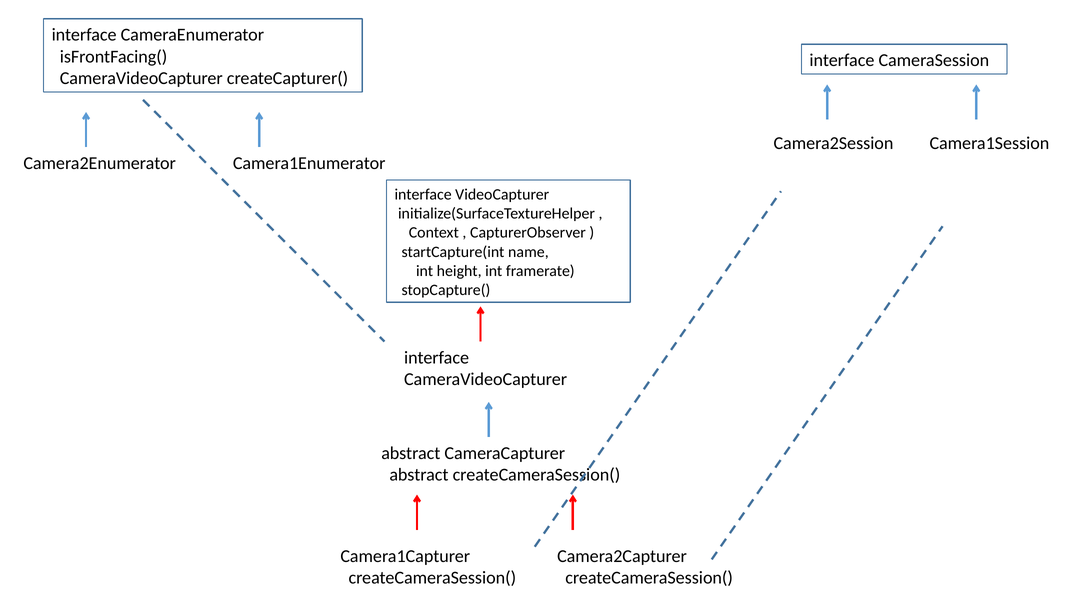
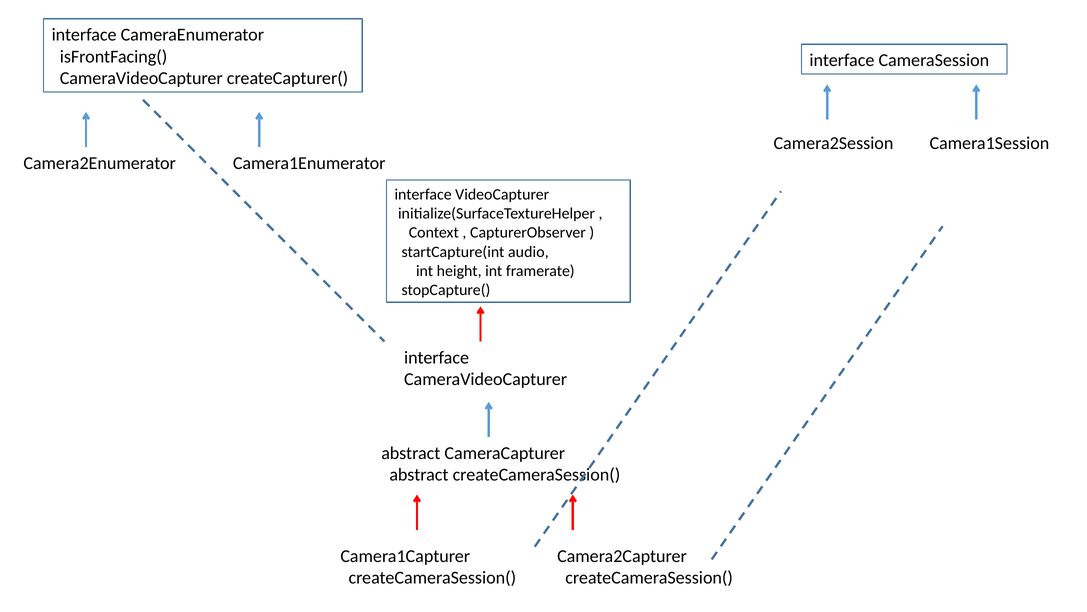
name: name -> audio (528, 252)
